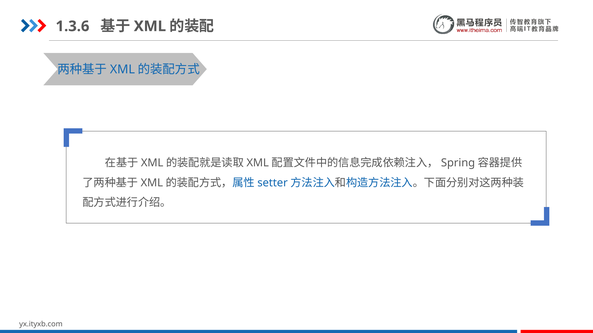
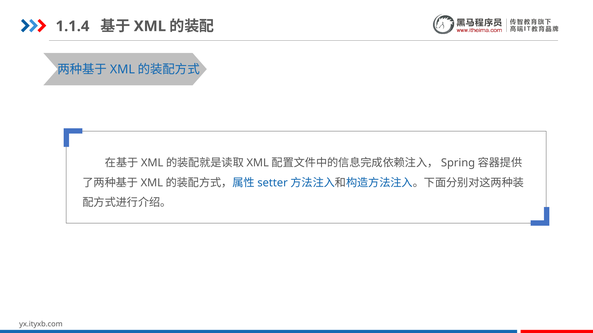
1.3.6: 1.3.6 -> 1.1.4 (73, 26)
